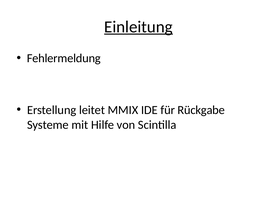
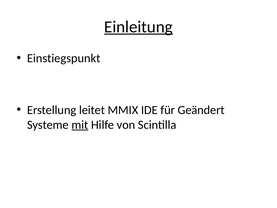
Fehlermeldung: Fehlermeldung -> Einstiegspunkt (64, 58)
Rückgabe: Rückgabe -> Geändert (201, 110)
mit underline: none -> present (80, 125)
